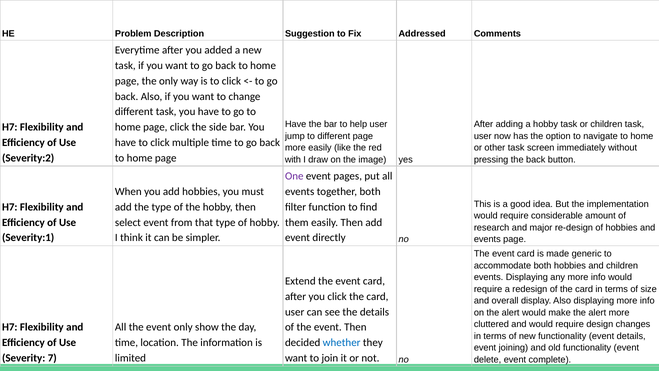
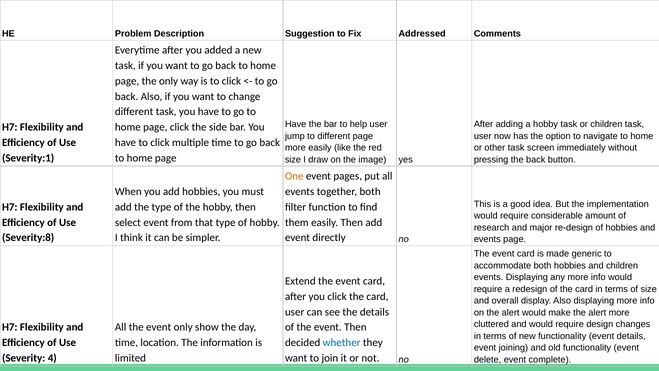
Severity:2: Severity:2 -> Severity:1 (28, 158)
with: with -> size (293, 160)
One colour: purple -> orange (294, 176)
Severity:1: Severity:1 -> Severity:8 (28, 238)
7: 7 -> 4 (52, 358)
